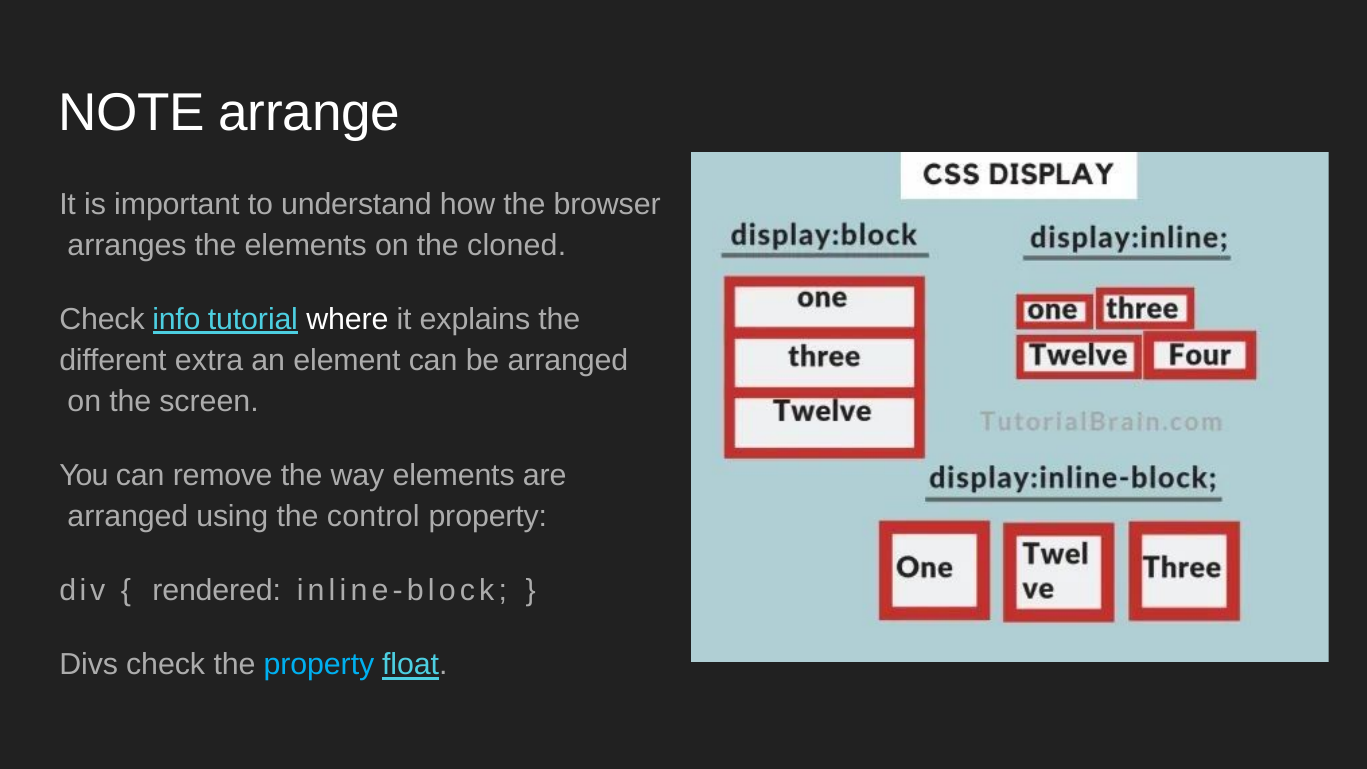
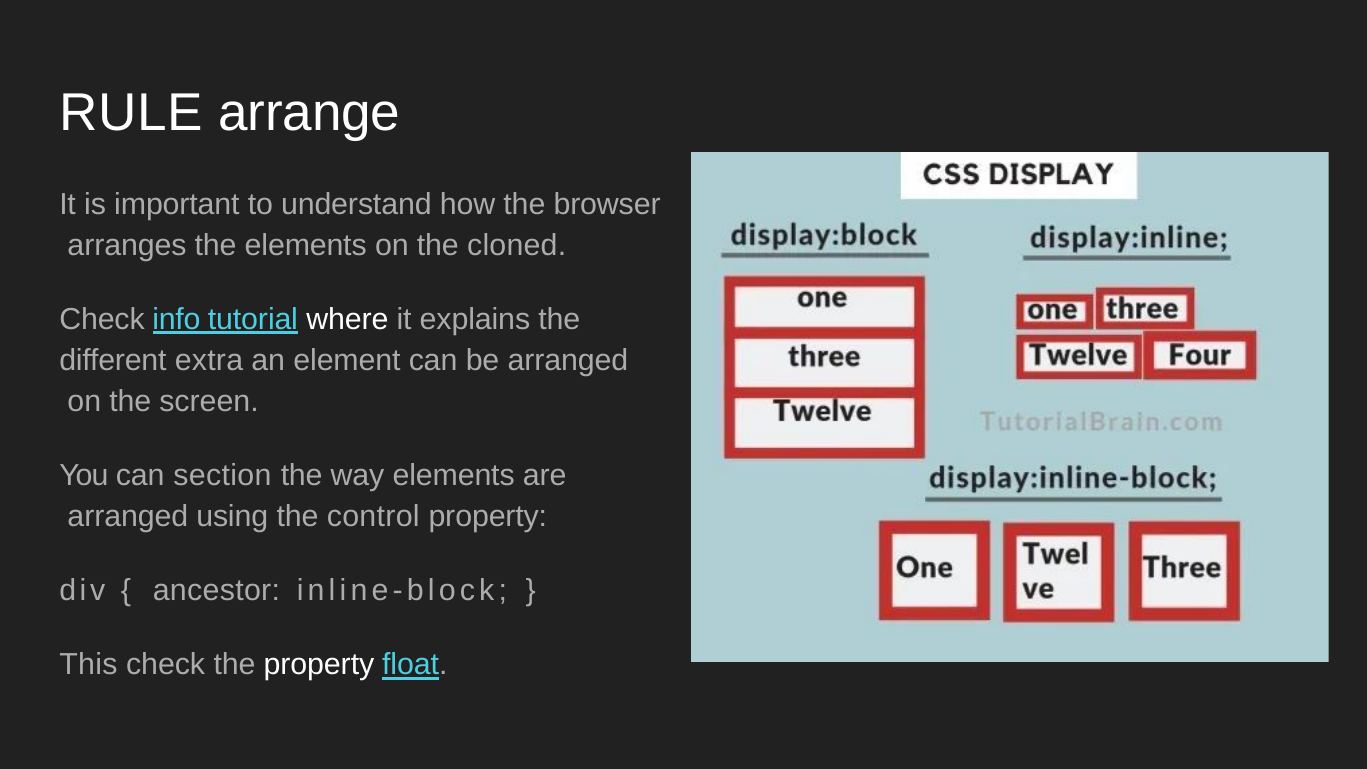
NOTE: NOTE -> RULE (131, 113)
remove: remove -> section (222, 475)
rendered: rendered -> ancestor (216, 591)
Divs: Divs -> This (88, 665)
property colour: light blue -> white (319, 665)
